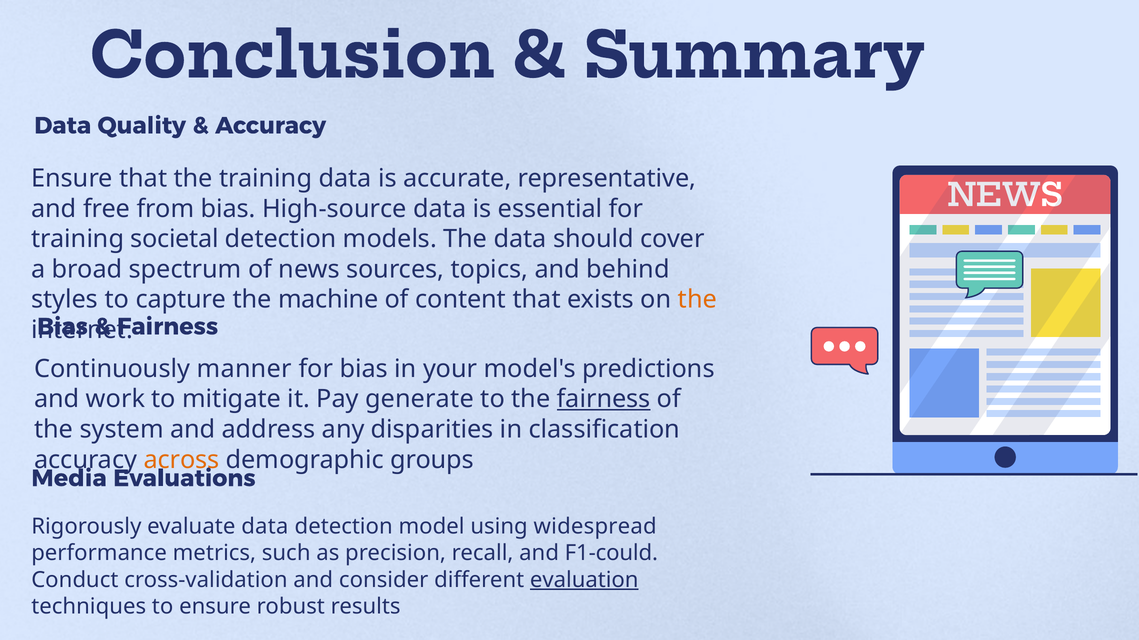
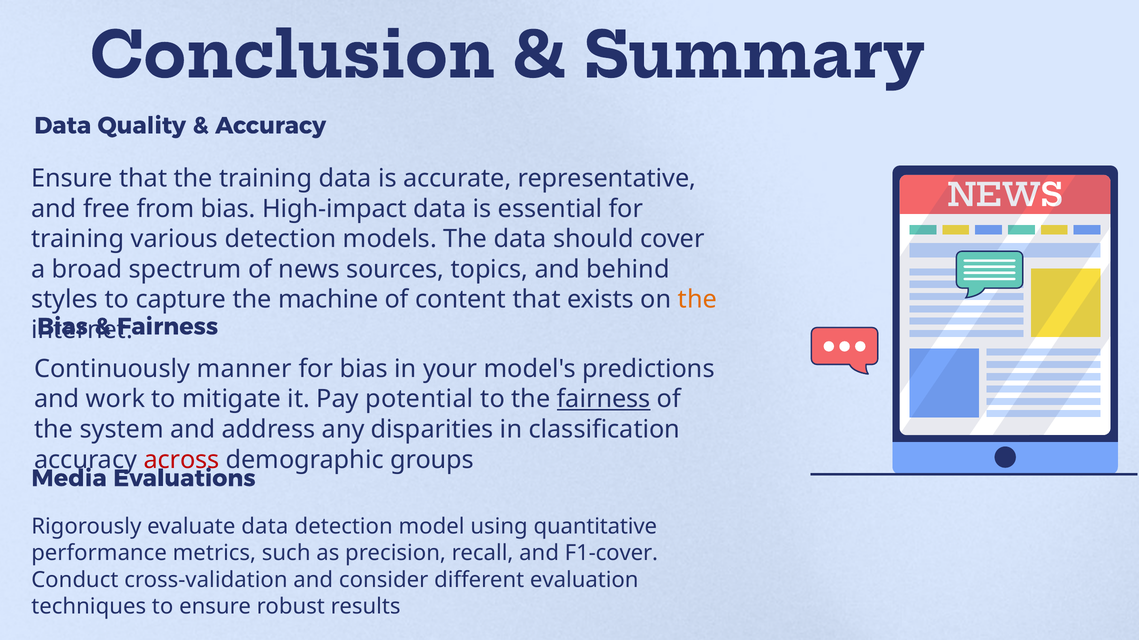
High-source: High-source -> High-impact (334, 209)
societal: societal -> various (174, 239)
generate: generate -> potential (419, 400)
across colour: orange -> red (182, 460)
widespread: widespread -> quantitative (595, 527)
F1-could: F1-could -> F1-cover (611, 554)
evaluation underline: present -> none (584, 580)
